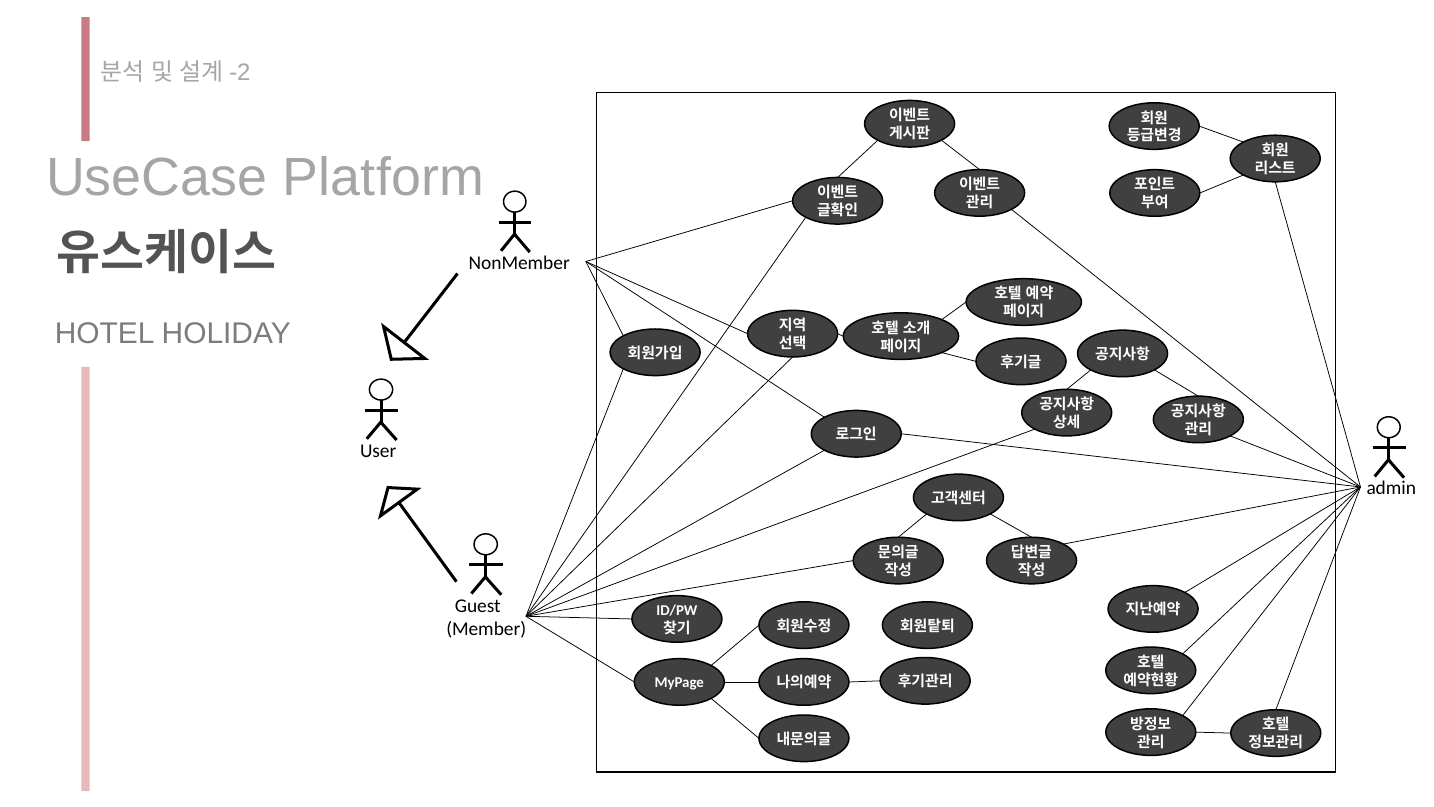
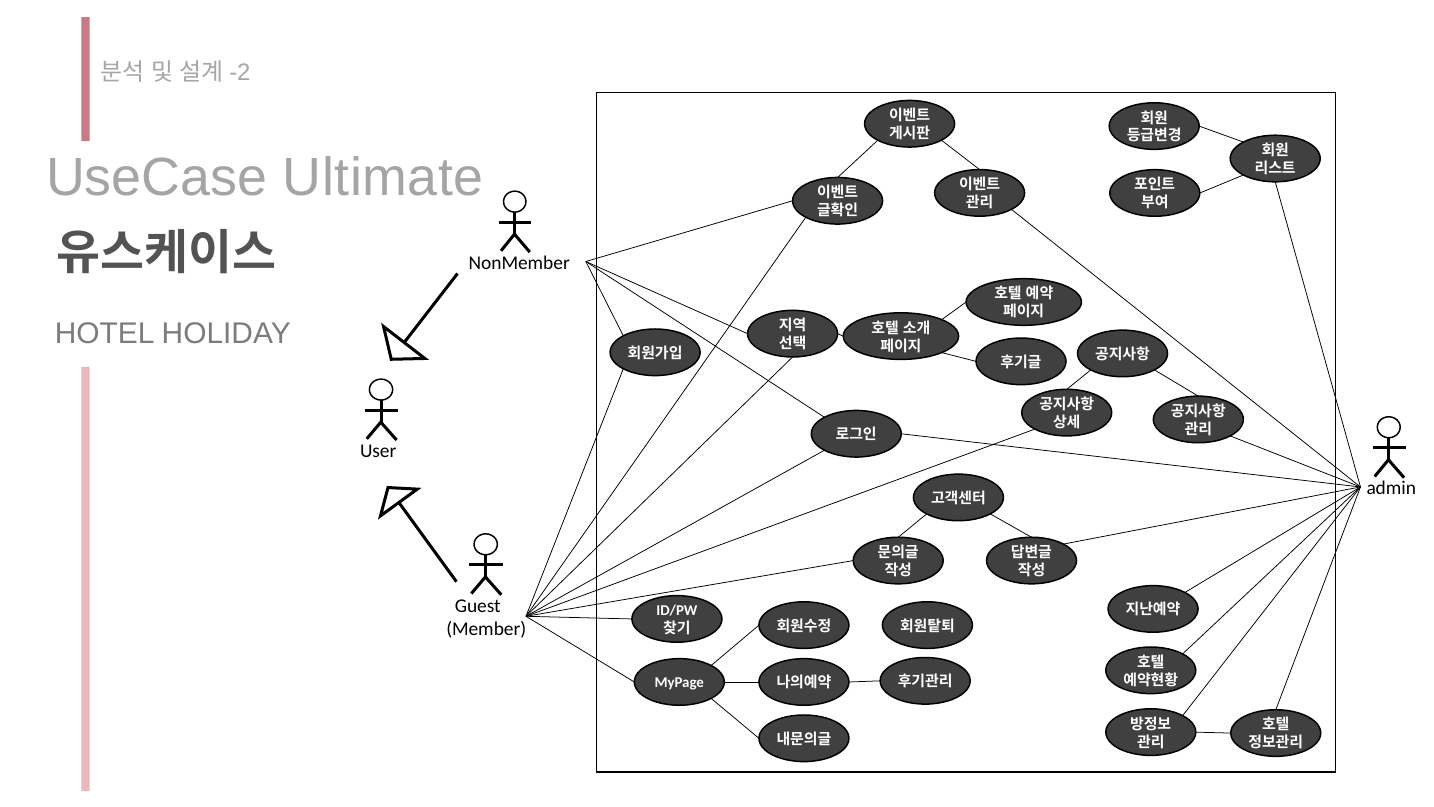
Platform: Platform -> Ultimate (383, 177)
